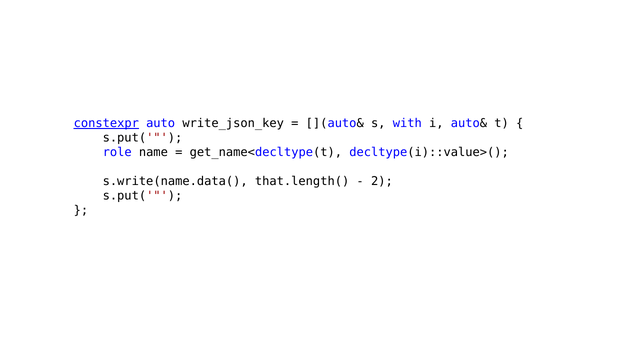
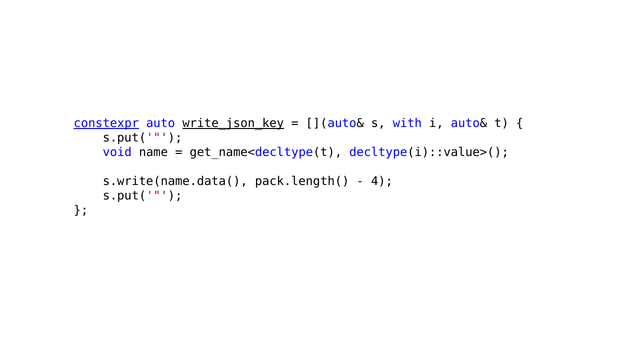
write_json_key underline: none -> present (233, 123)
role: role -> void (117, 152)
that.length(: that.length( -> pack.length( (302, 181)
2: 2 -> 4 (382, 181)
